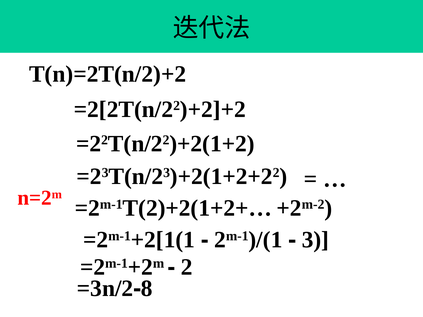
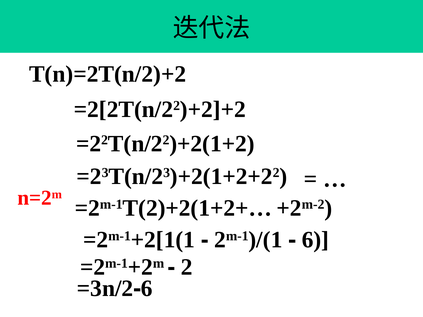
3: 3 -> 6 (315, 240)
8: 8 -> 6 (147, 289)
